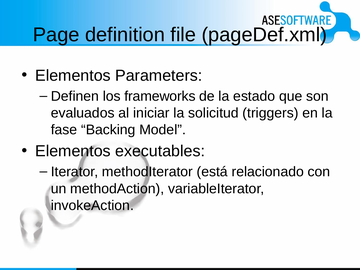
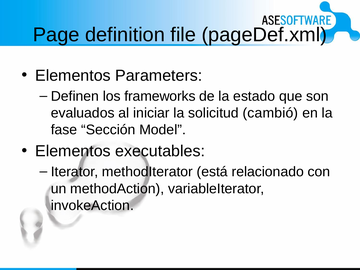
triggers: triggers -> cambió (270, 113)
Backing: Backing -> Sección (108, 130)
